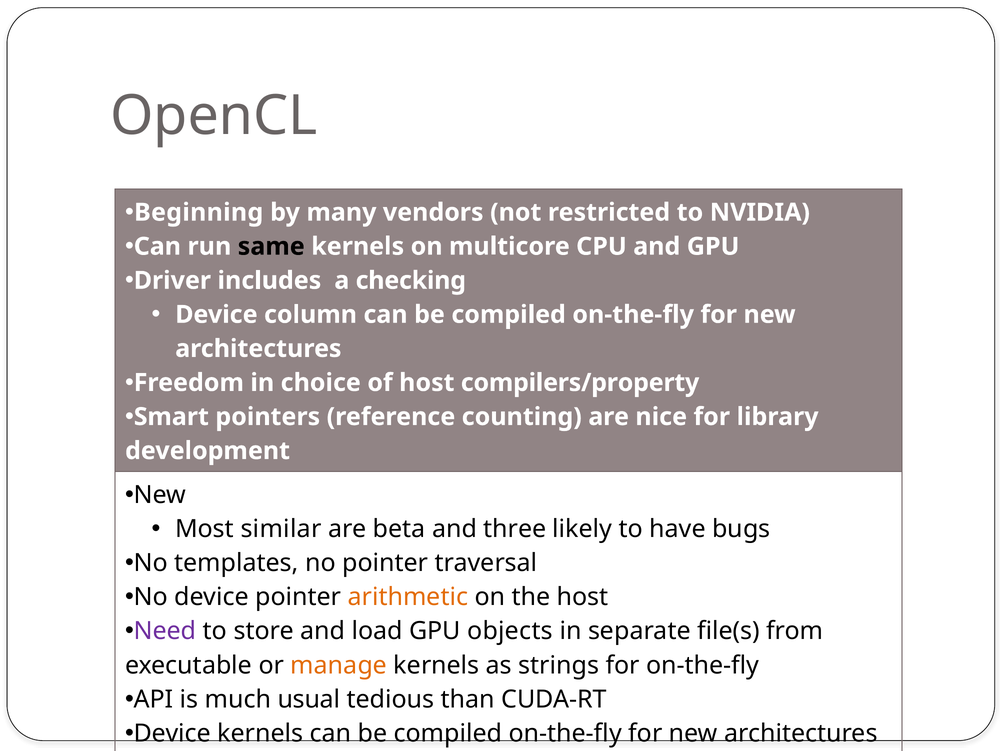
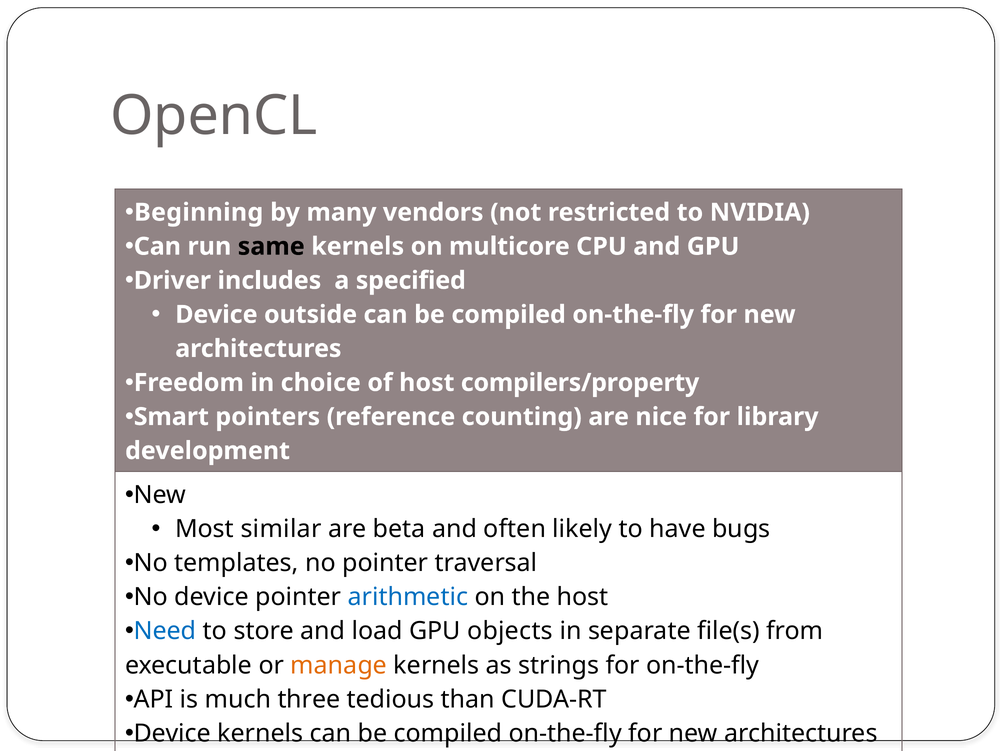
checking: checking -> specified (411, 281)
column: column -> outside (311, 315)
three: three -> often (515, 529)
arithmetic colour: orange -> blue (408, 598)
Need colour: purple -> blue (165, 632)
usual: usual -> three (309, 700)
